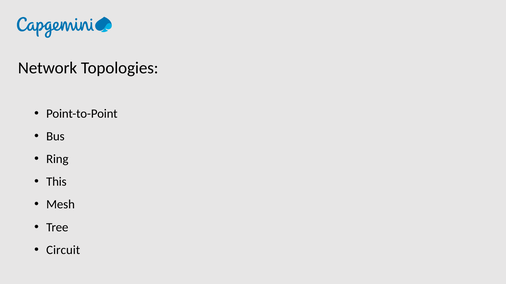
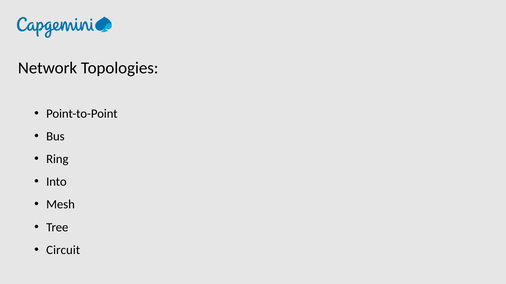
This: This -> Into (56, 182)
